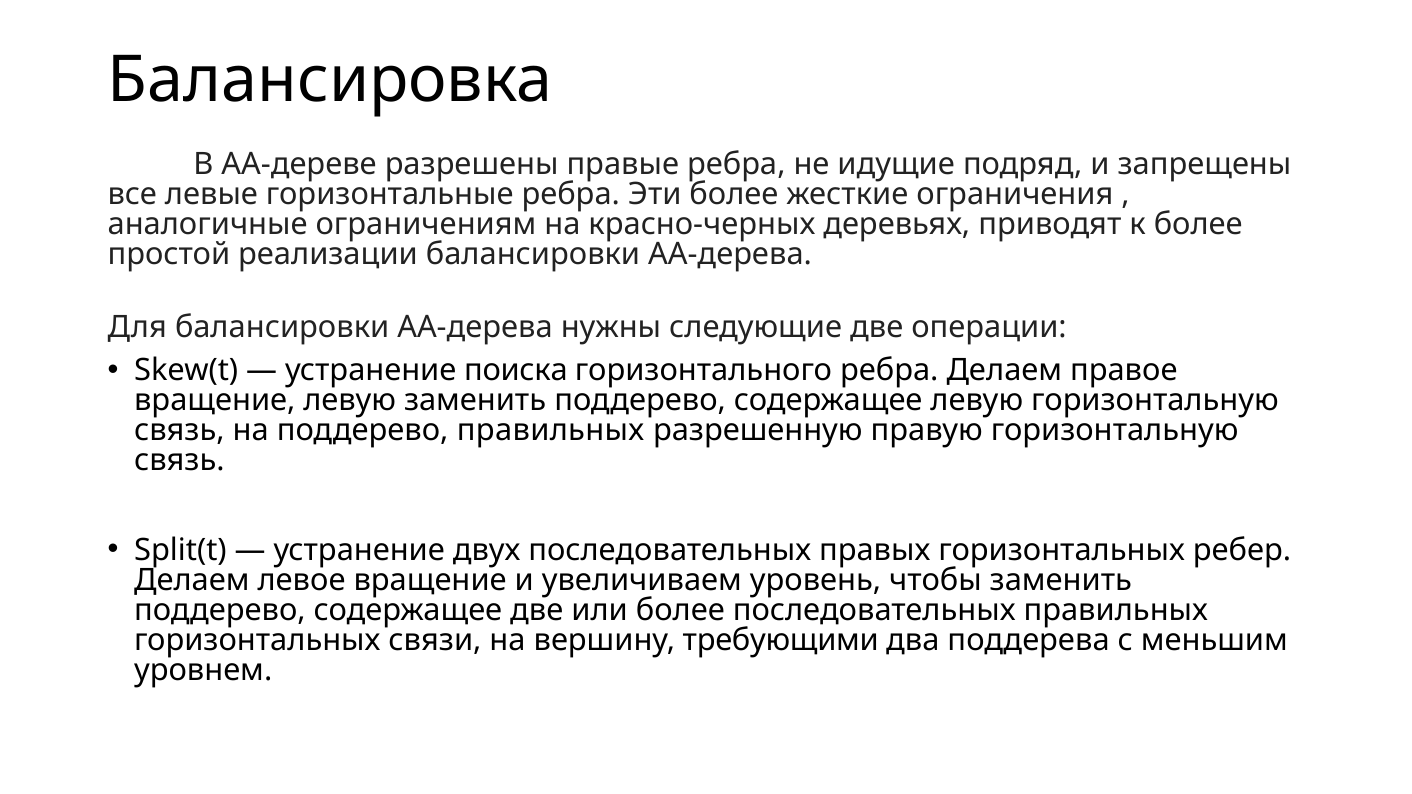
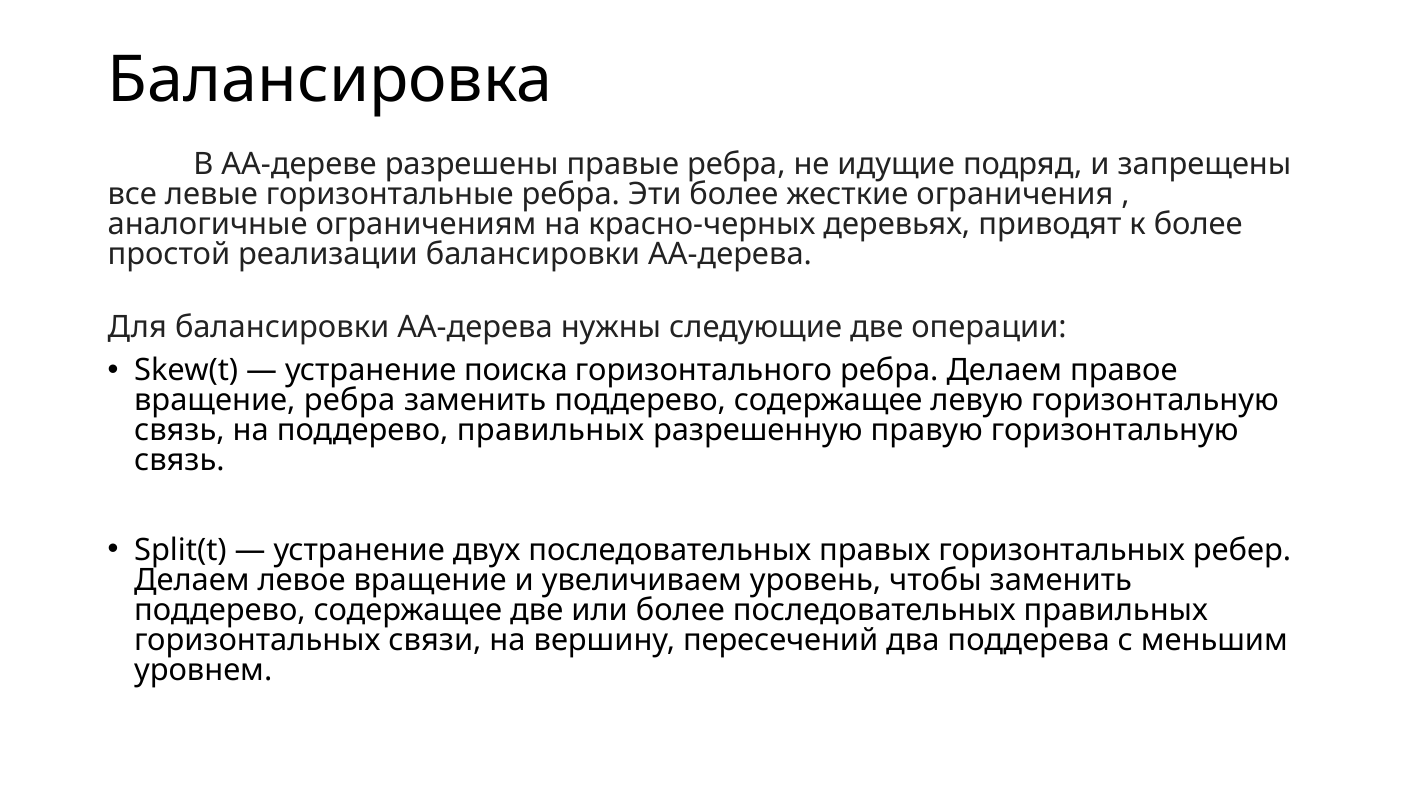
вращение левую: левую -> ребра (350, 401)
требующими: требующими -> пересечений (781, 641)
